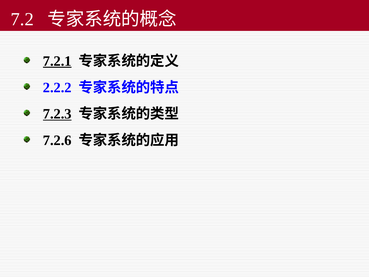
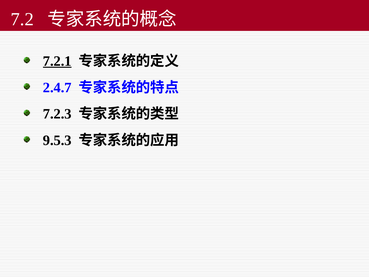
2.2.2: 2.2.2 -> 2.4.7 (57, 87)
7.2.3 underline: present -> none (57, 114)
7.2.6: 7.2.6 -> 9.5.3 (57, 140)
